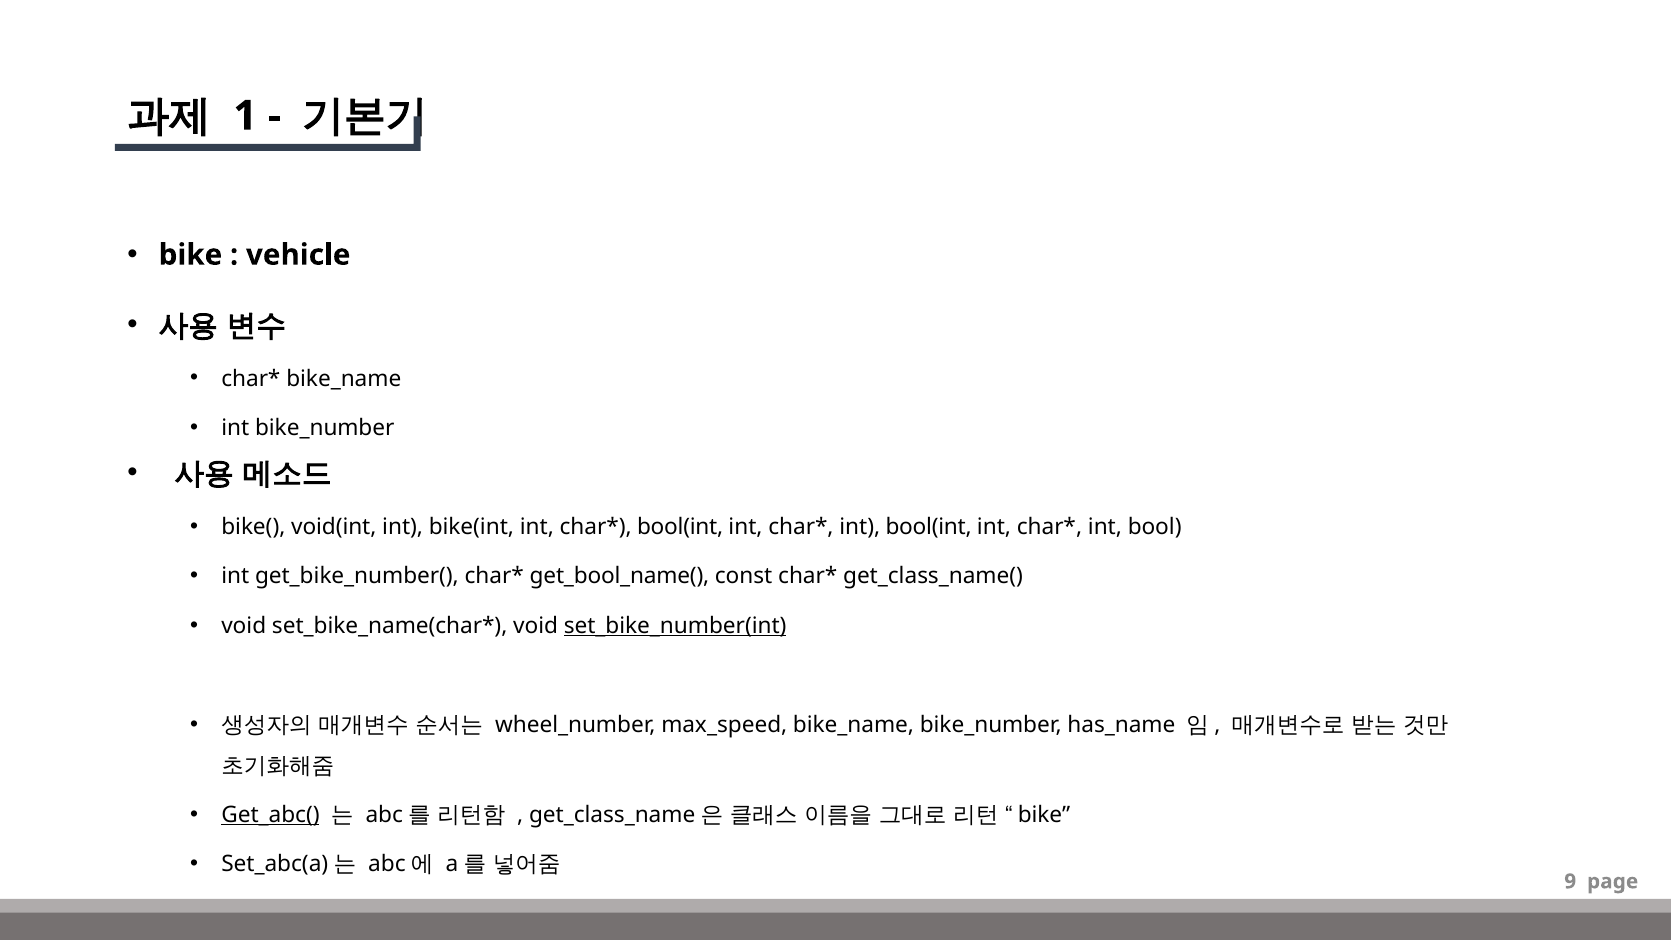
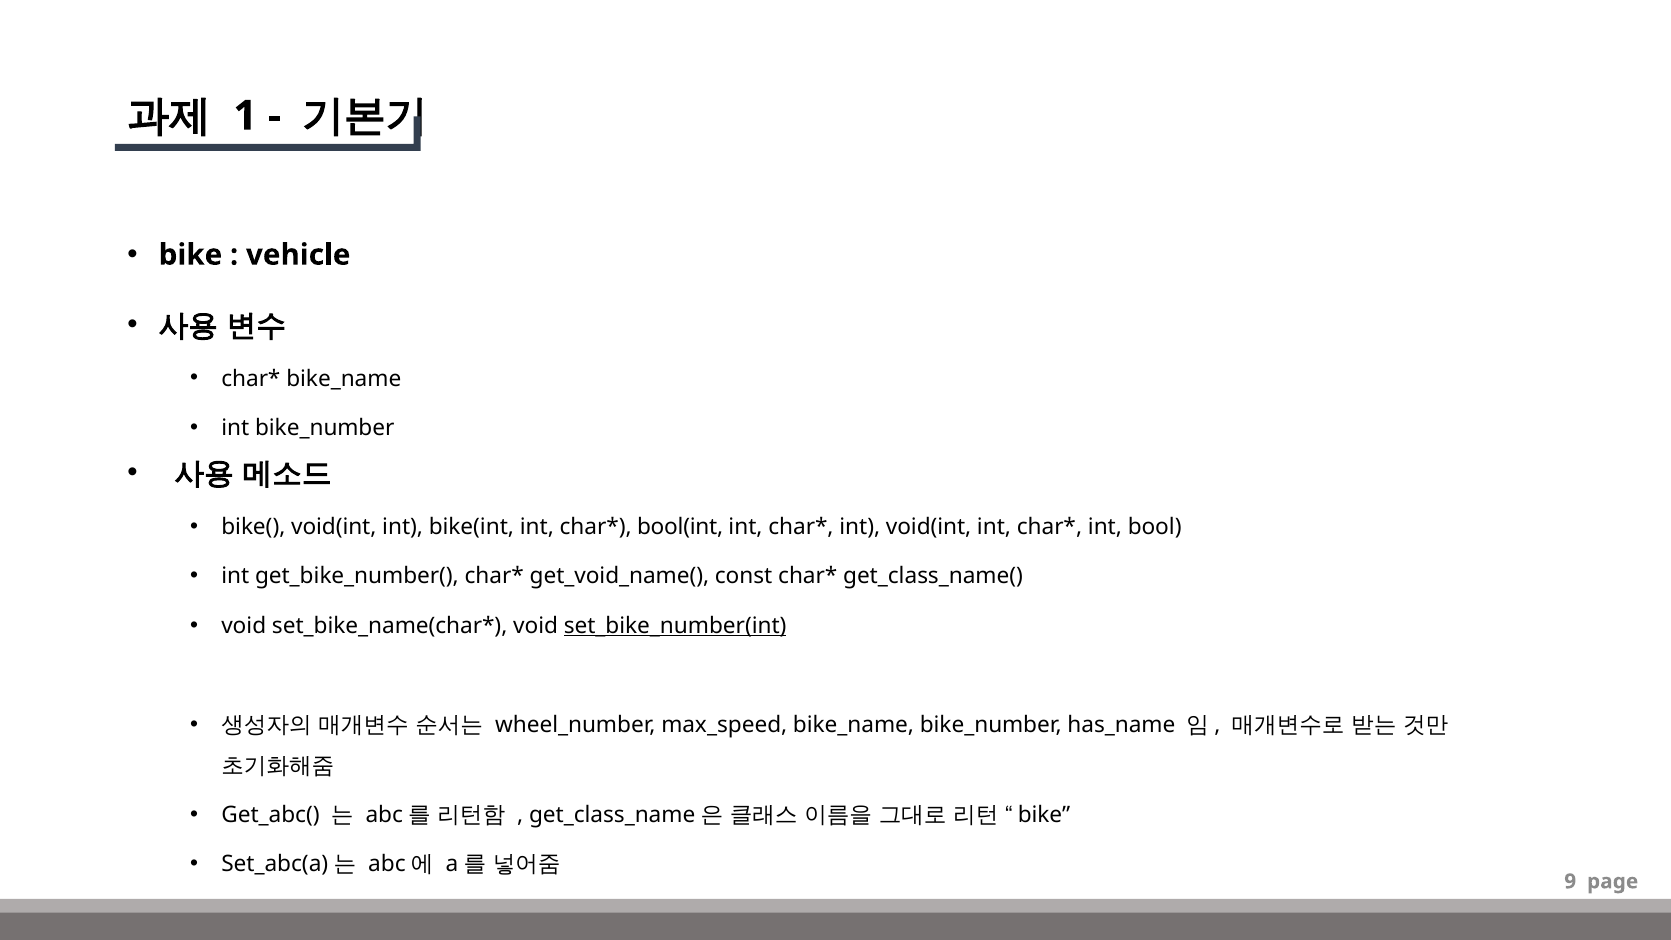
int bool(int: bool(int -> void(int (929, 527)
get_bool_name(: get_bool_name( -> get_void_name( (619, 576)
Get_abc( underline: present -> none (270, 815)
